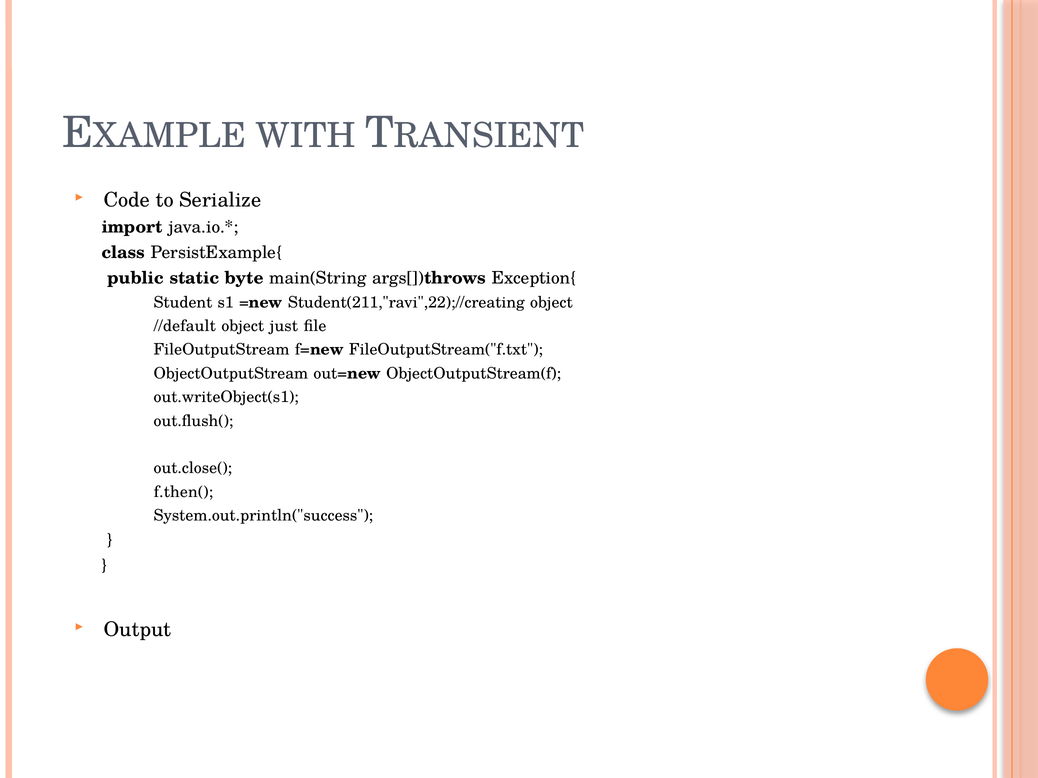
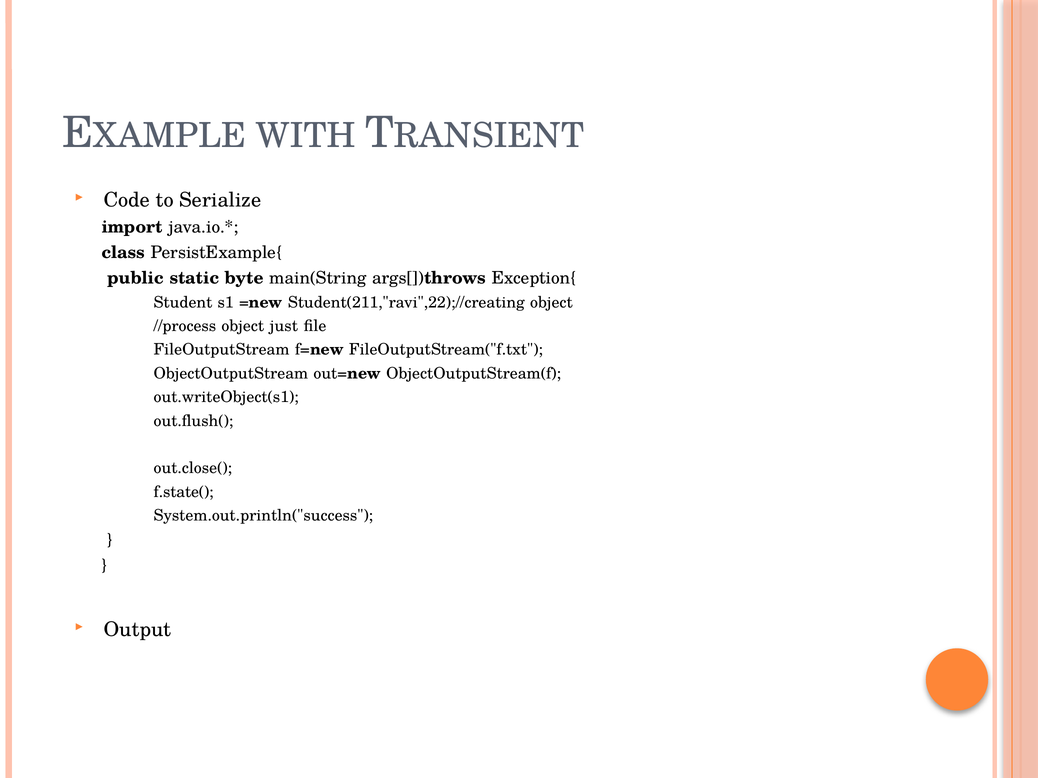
//default: //default -> //process (185, 326)
f.then(: f.then( -> f.state( (184, 492)
